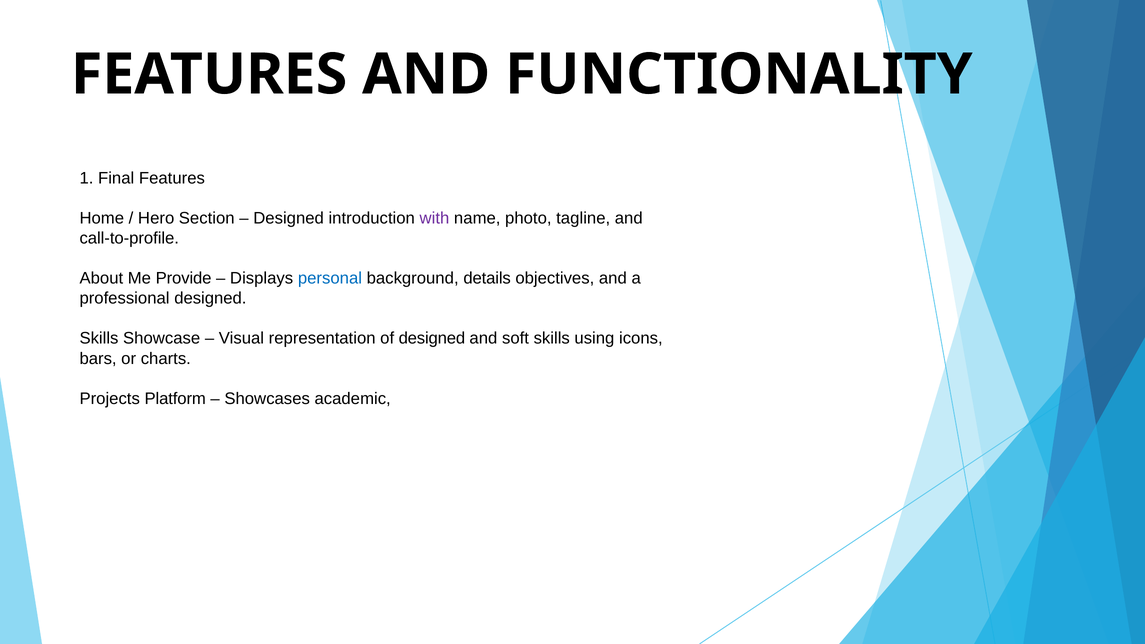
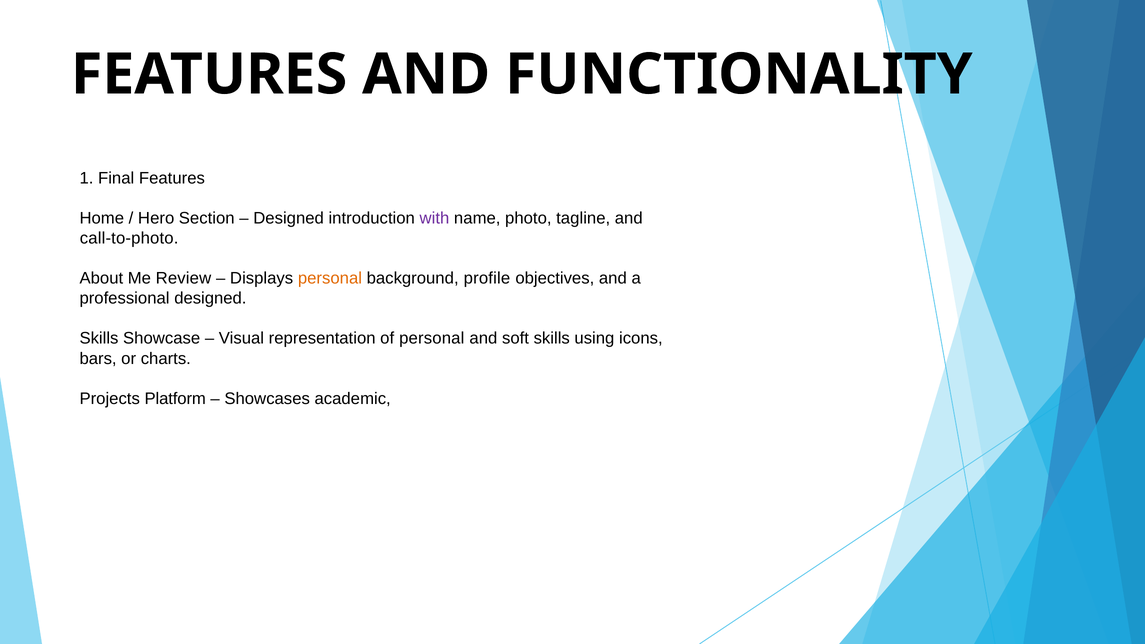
call-to-profile: call-to-profile -> call-to-photo (129, 238)
Provide: Provide -> Review (183, 278)
personal colour: blue -> orange (330, 278)
details: details -> profile (487, 278)
of designed: designed -> personal (432, 338)
